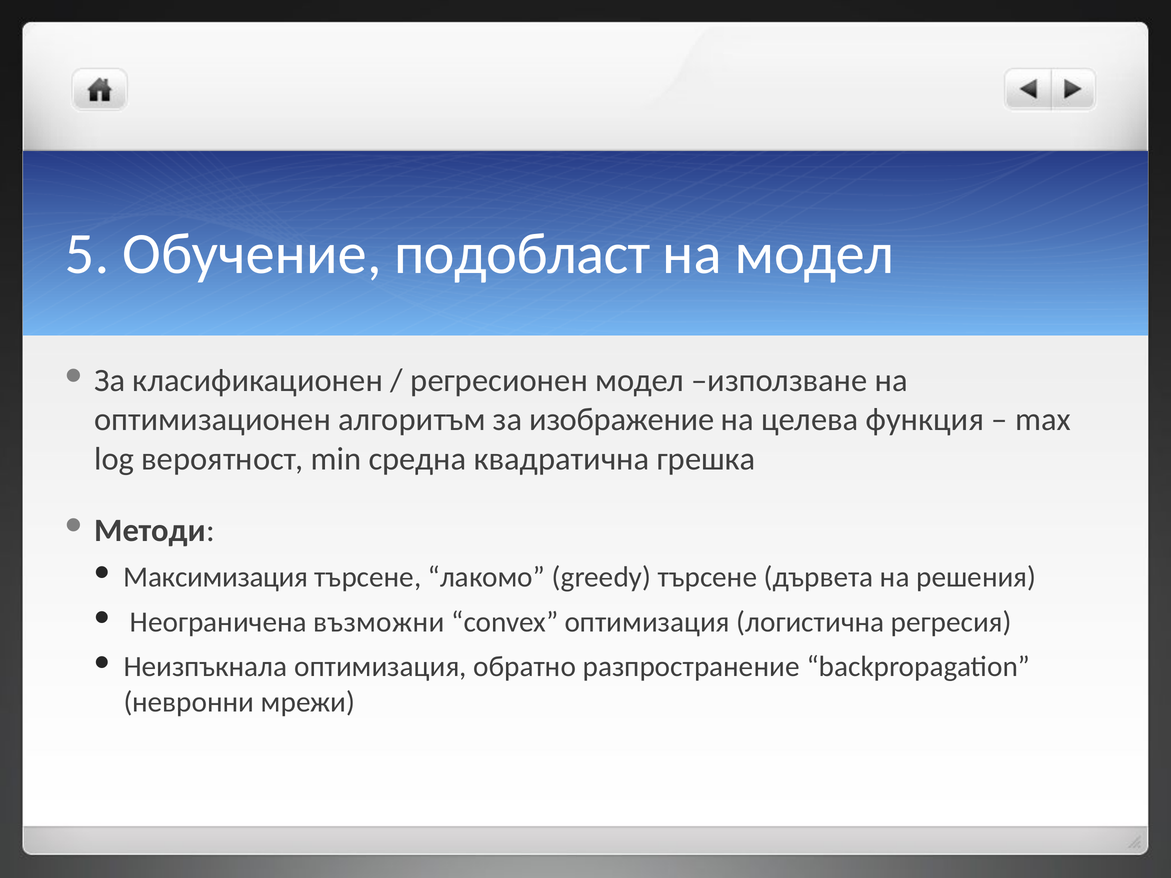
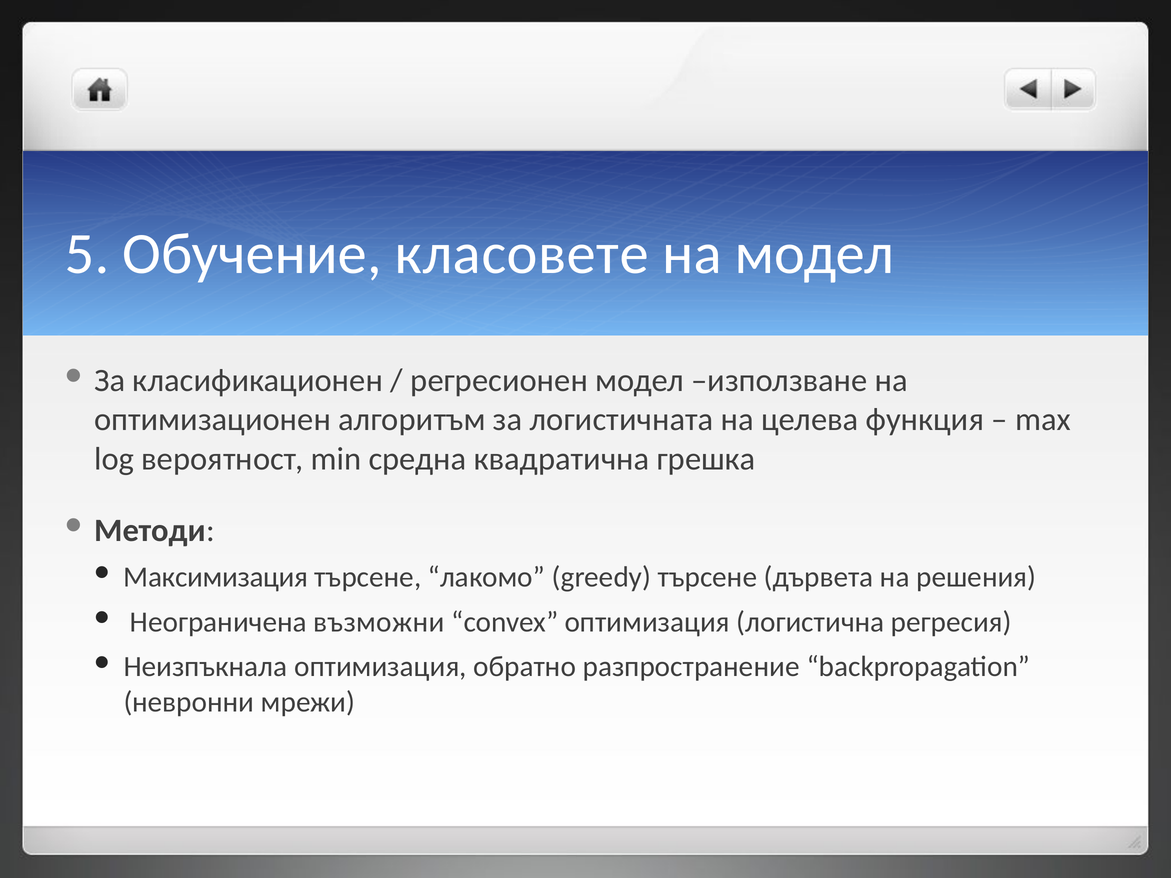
подобласт: подобласт -> класовете (522, 254)
изображение: изображение -> логистичната (622, 420)
